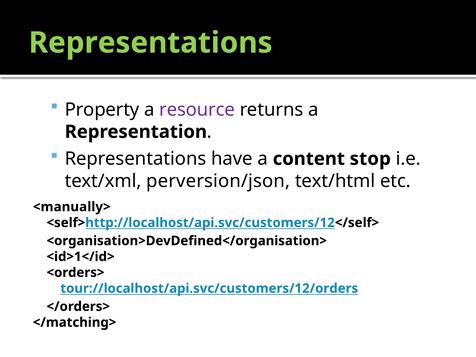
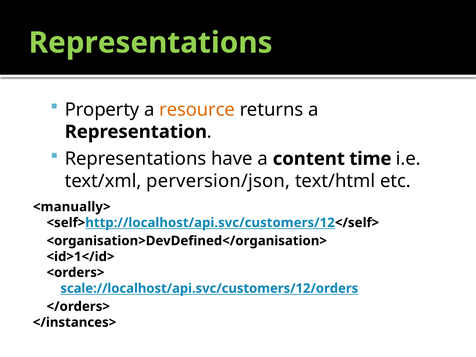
resource colour: purple -> orange (197, 110)
stop: stop -> time (370, 159)
tour://localhost/api.svc/customers/12/orders: tour://localhost/api.svc/customers/12/orders -> scale://localhost/api.svc/customers/12/orders (209, 288)
</matching>: </matching> -> </instances> (75, 322)
